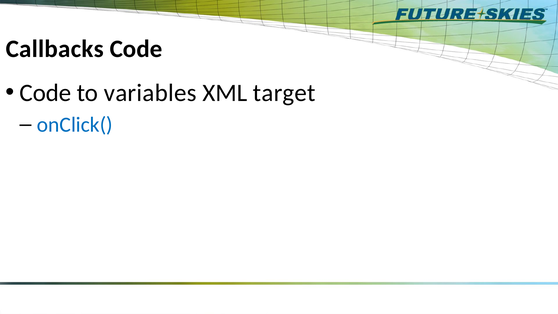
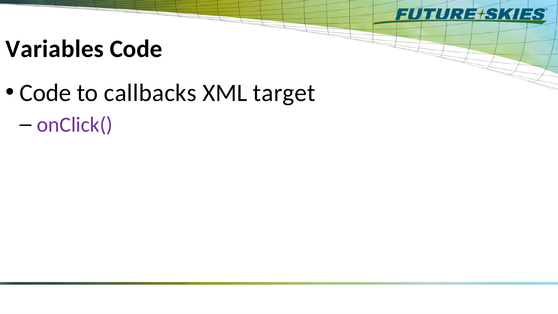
Callbacks: Callbacks -> Variables (55, 49)
variables: variables -> callbacks (150, 93)
onClick( colour: blue -> purple (75, 125)
